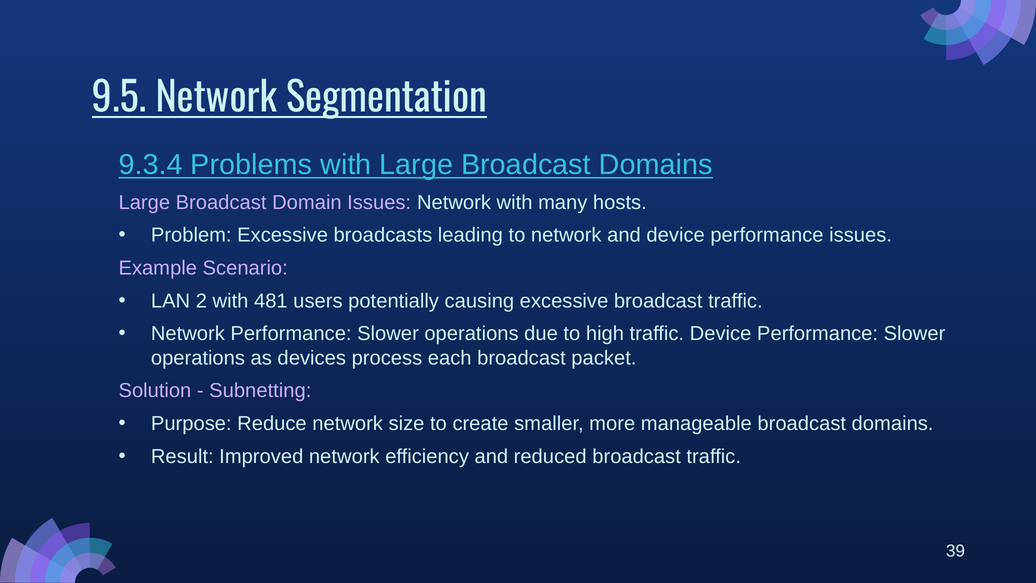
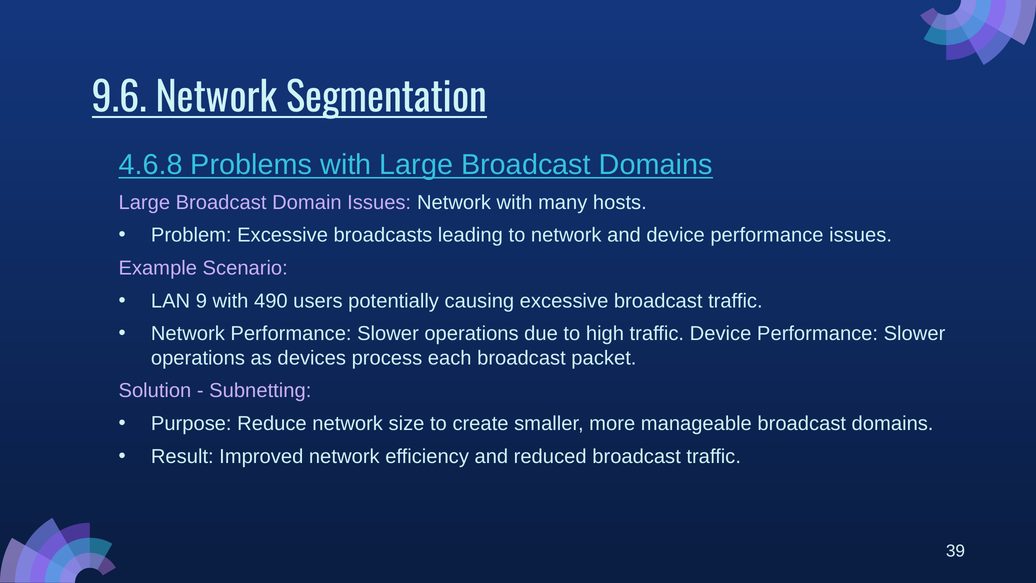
9.5: 9.5 -> 9.6 (119, 99)
9.3.4: 9.3.4 -> 4.6.8 (151, 165)
2: 2 -> 9 (201, 301)
481: 481 -> 490 (271, 301)
